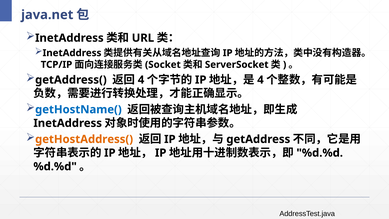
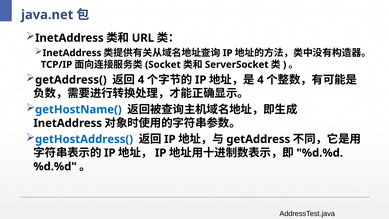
getHostAddress( colour: orange -> blue (84, 139)
